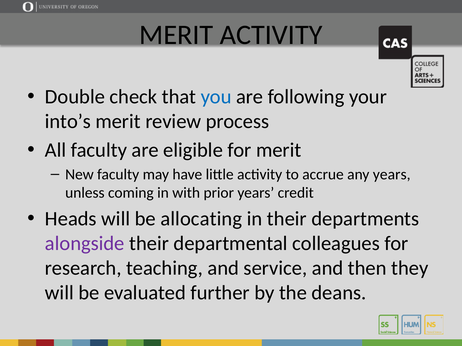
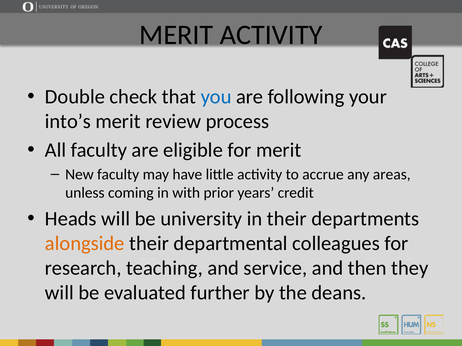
any years: years -> areas (392, 175)
allocating: allocating -> university (201, 219)
alongside colour: purple -> orange (85, 244)
